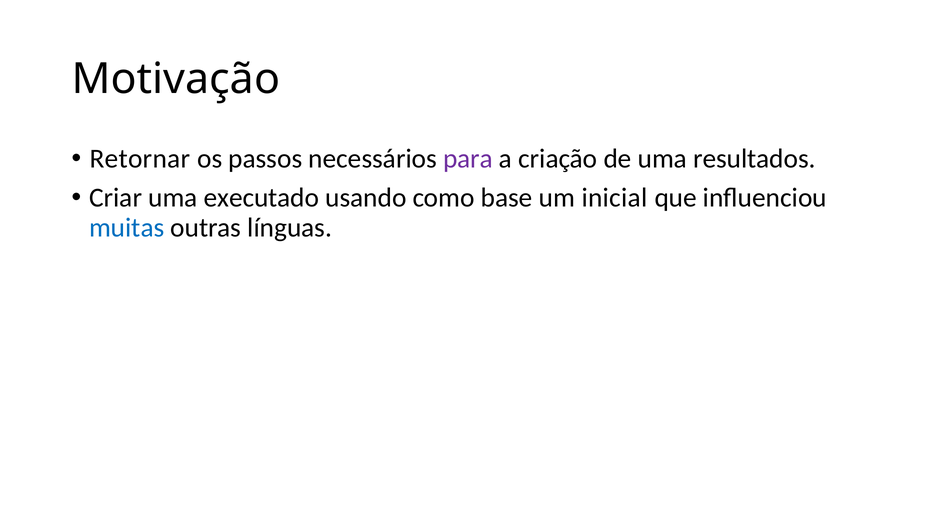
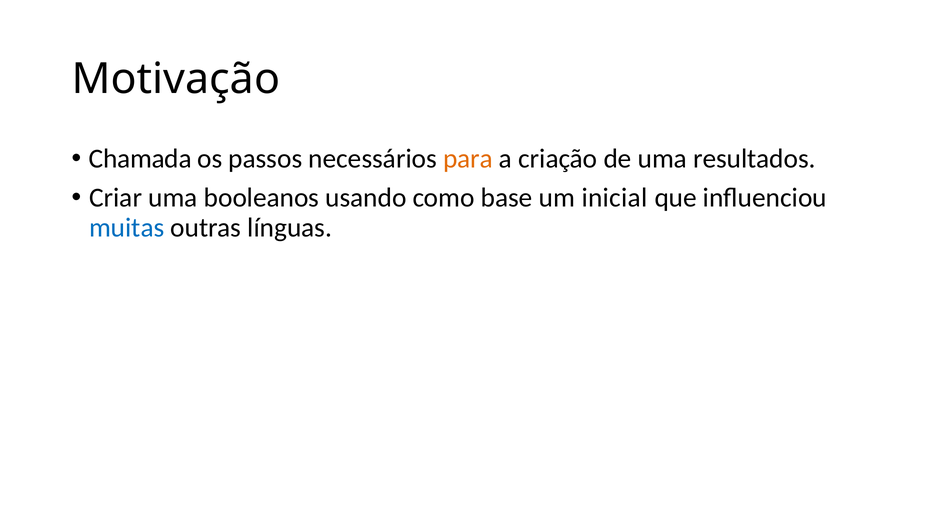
Retornar: Retornar -> Chamada (140, 159)
para colour: purple -> orange (468, 159)
executado: executado -> booleanos (261, 198)
